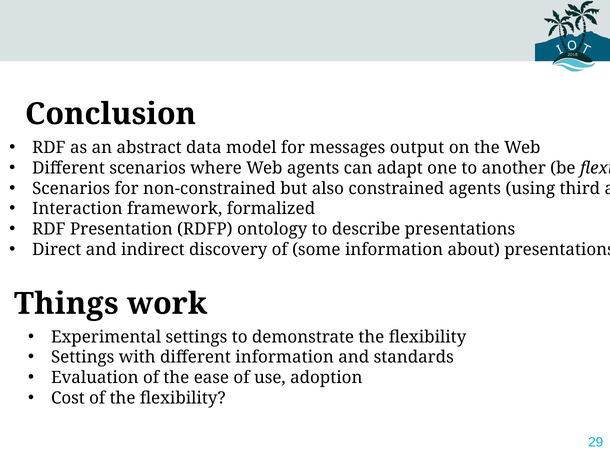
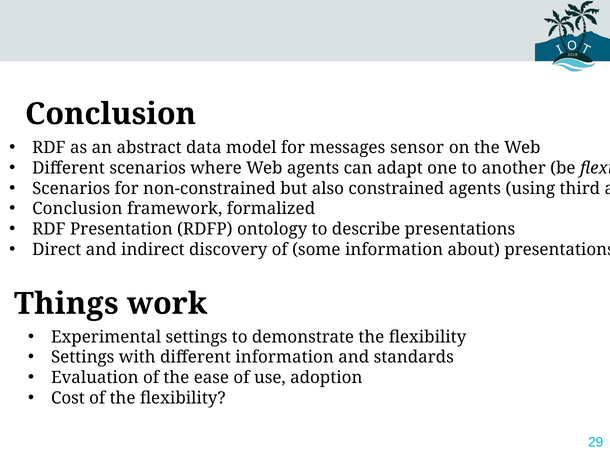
output: output -> sensor (417, 148)
Interaction: Interaction -> Conclusion (77, 209)
